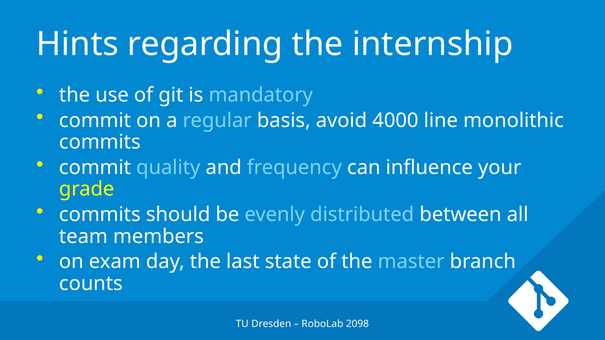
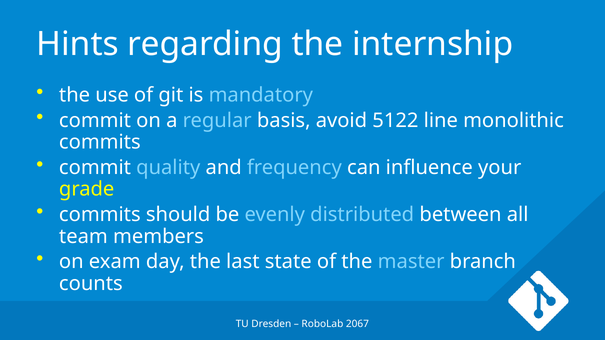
4000: 4000 -> 5122 (395, 121)
2098: 2098 -> 2067 (357, 324)
